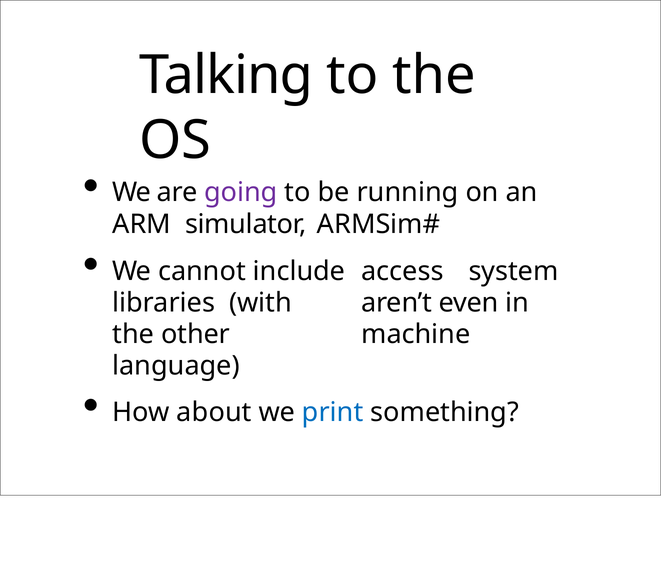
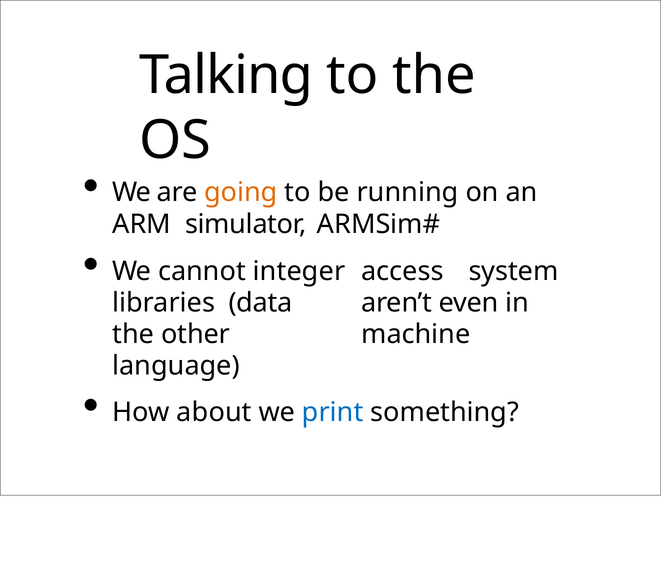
going colour: purple -> orange (241, 193)
include: include -> integer (299, 271)
with: with -> data (261, 303)
